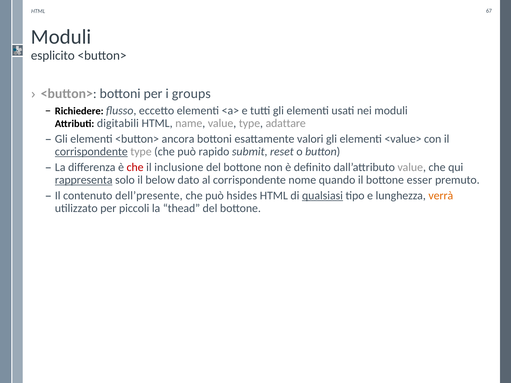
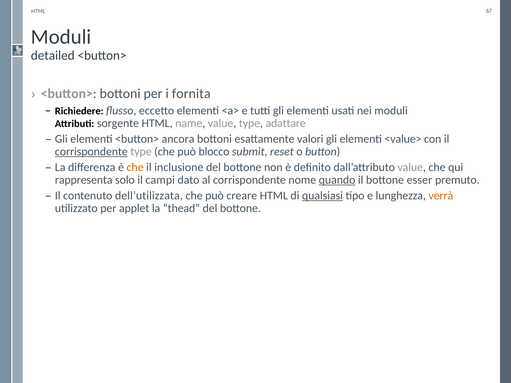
esplicito: esplicito -> detailed (53, 55)
groups: groups -> fornita (191, 94)
digitabili: digitabili -> sorgente (118, 123)
rapido: rapido -> blocco (214, 152)
che colour: red -> orange (135, 167)
rappresenta underline: present -> none (84, 180)
below: below -> campi (160, 180)
quando underline: none -> present (337, 180)
dell’presente: dell’presente -> dell’utilizzata (149, 196)
hsides: hsides -> creare (242, 196)
piccoli: piccoli -> applet (134, 209)
